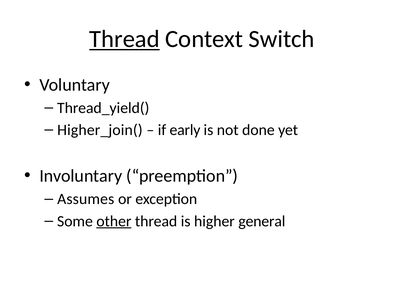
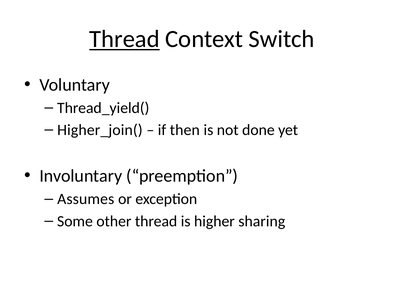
early: early -> then (185, 130)
other underline: present -> none (114, 221)
general: general -> sharing (262, 221)
